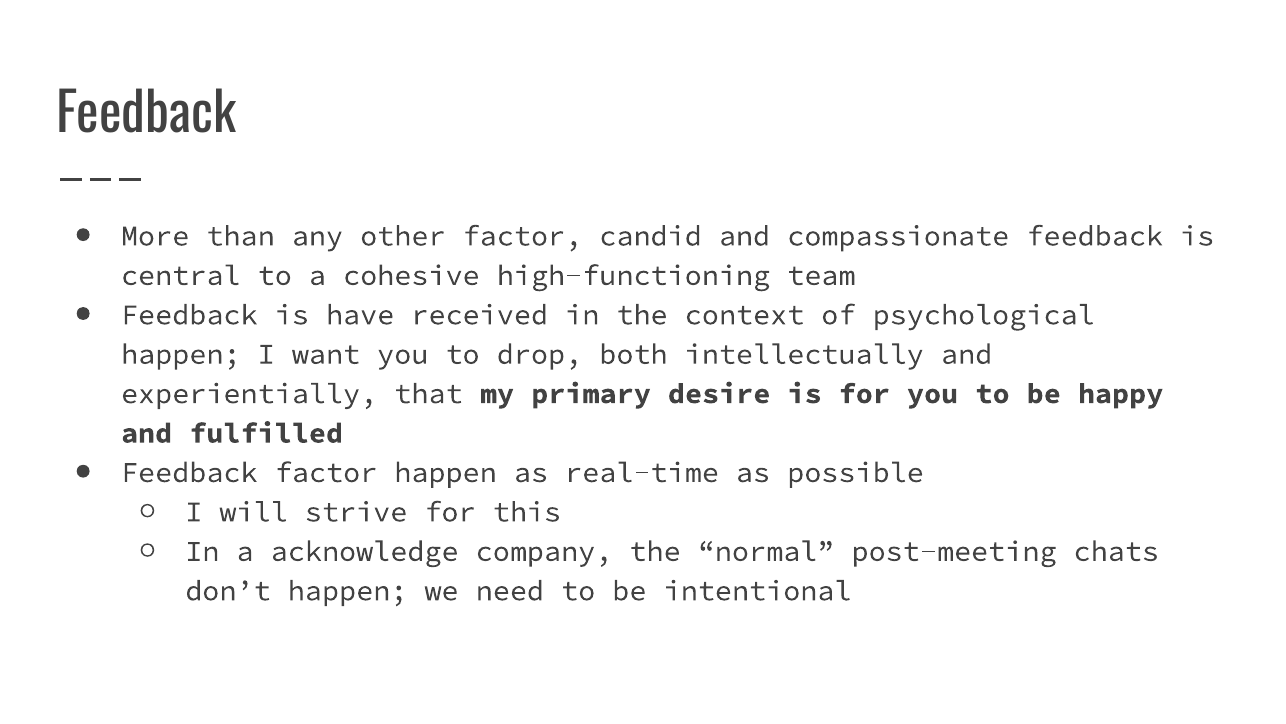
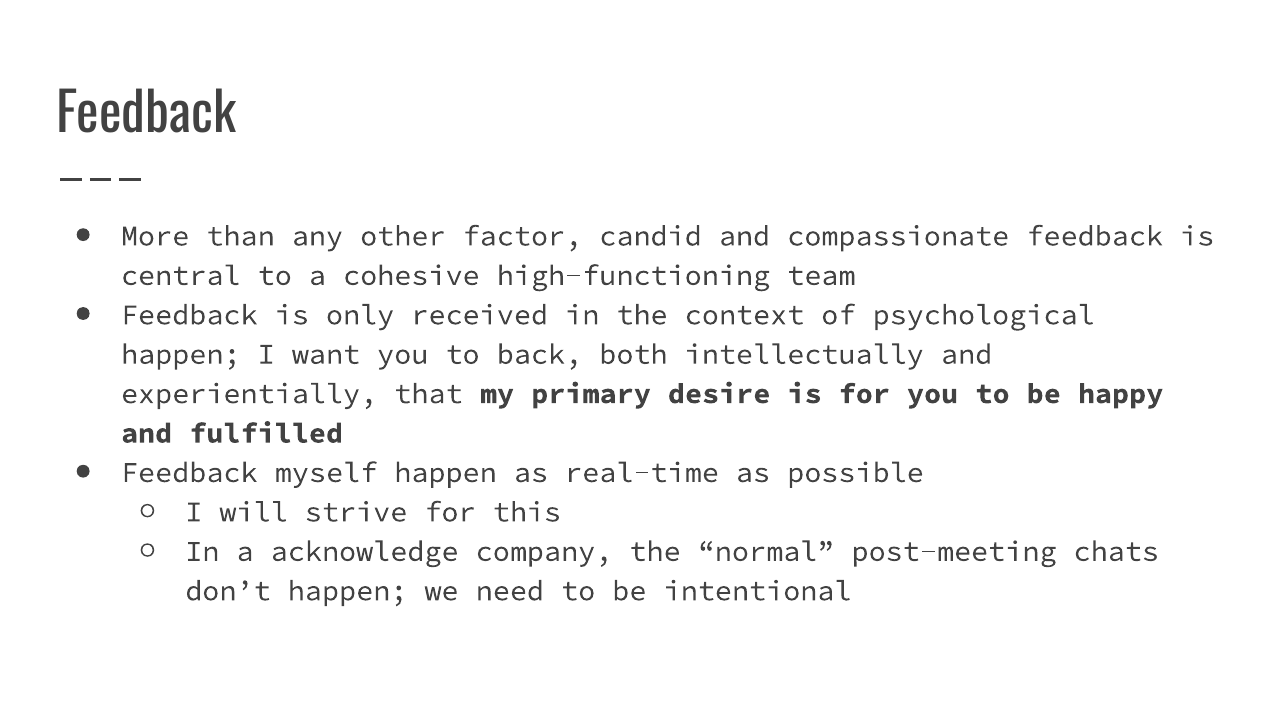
have: have -> only (360, 315)
drop: drop -> back (539, 354)
Feedback factor: factor -> myself (326, 472)
